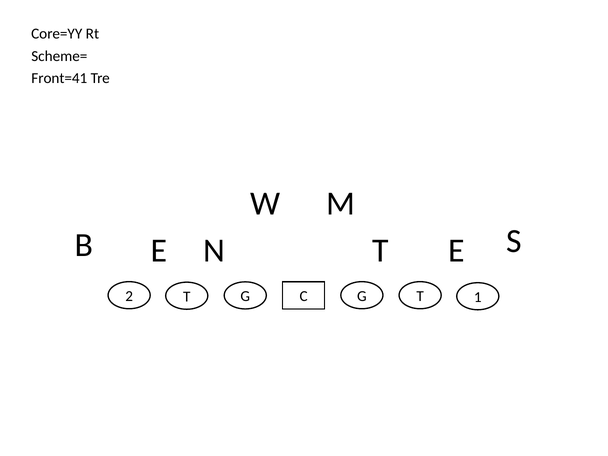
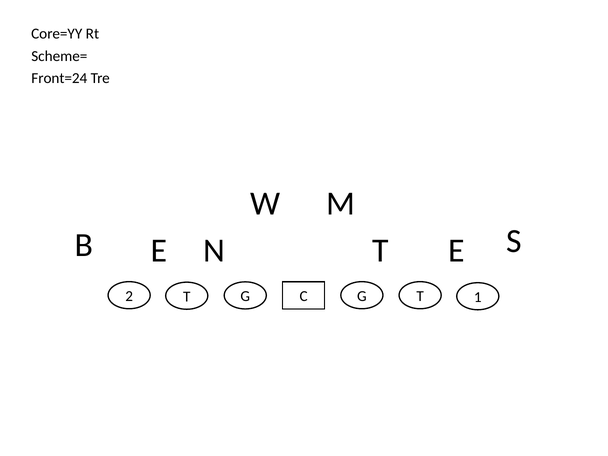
Front=41: Front=41 -> Front=24 (59, 78)
